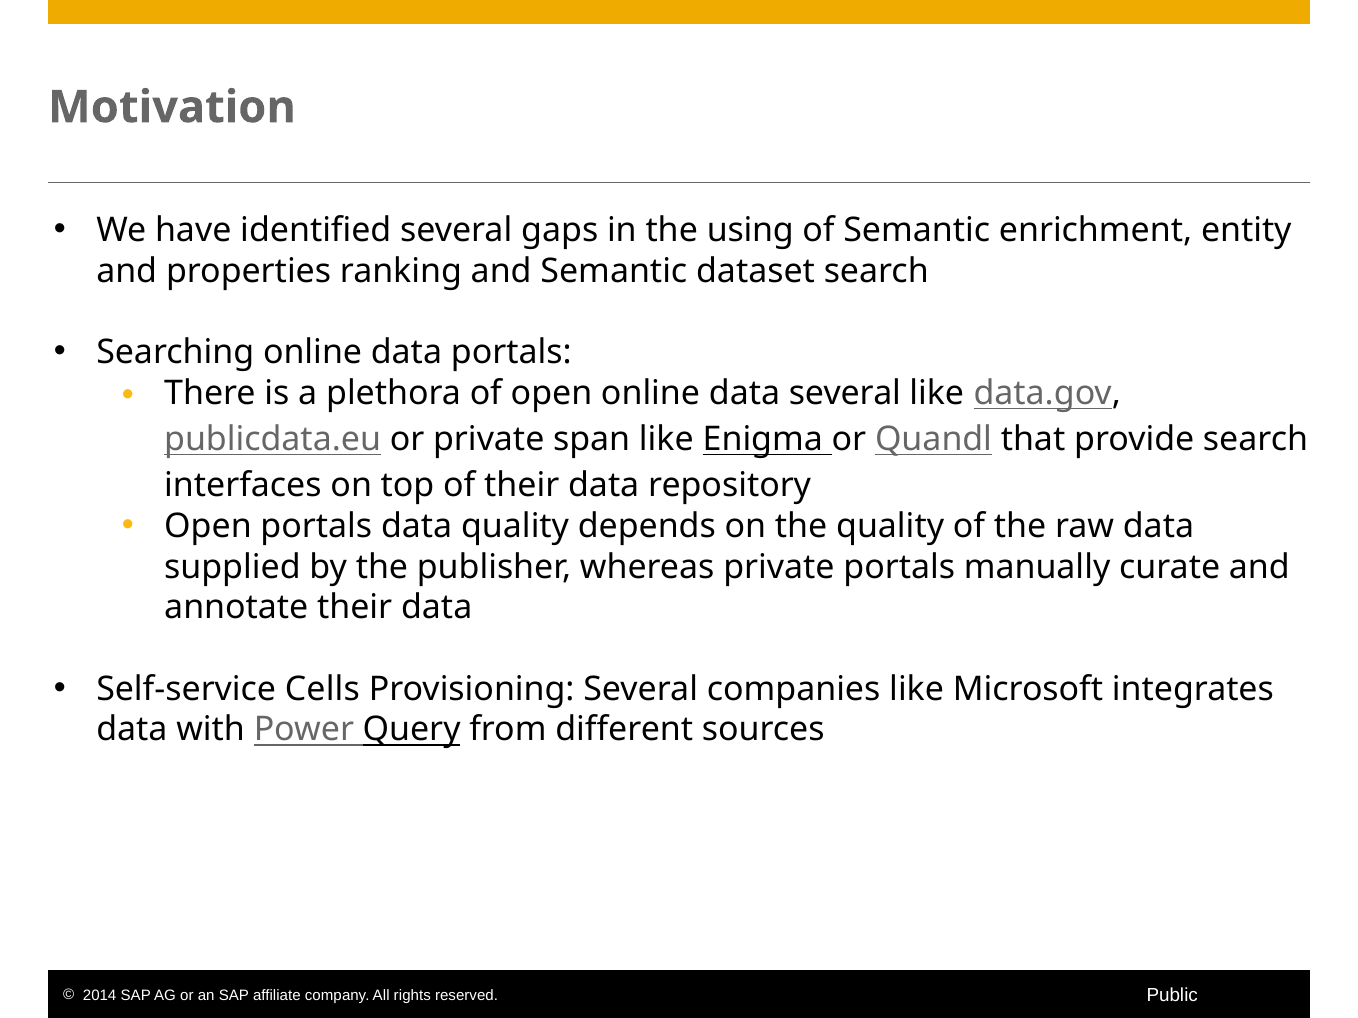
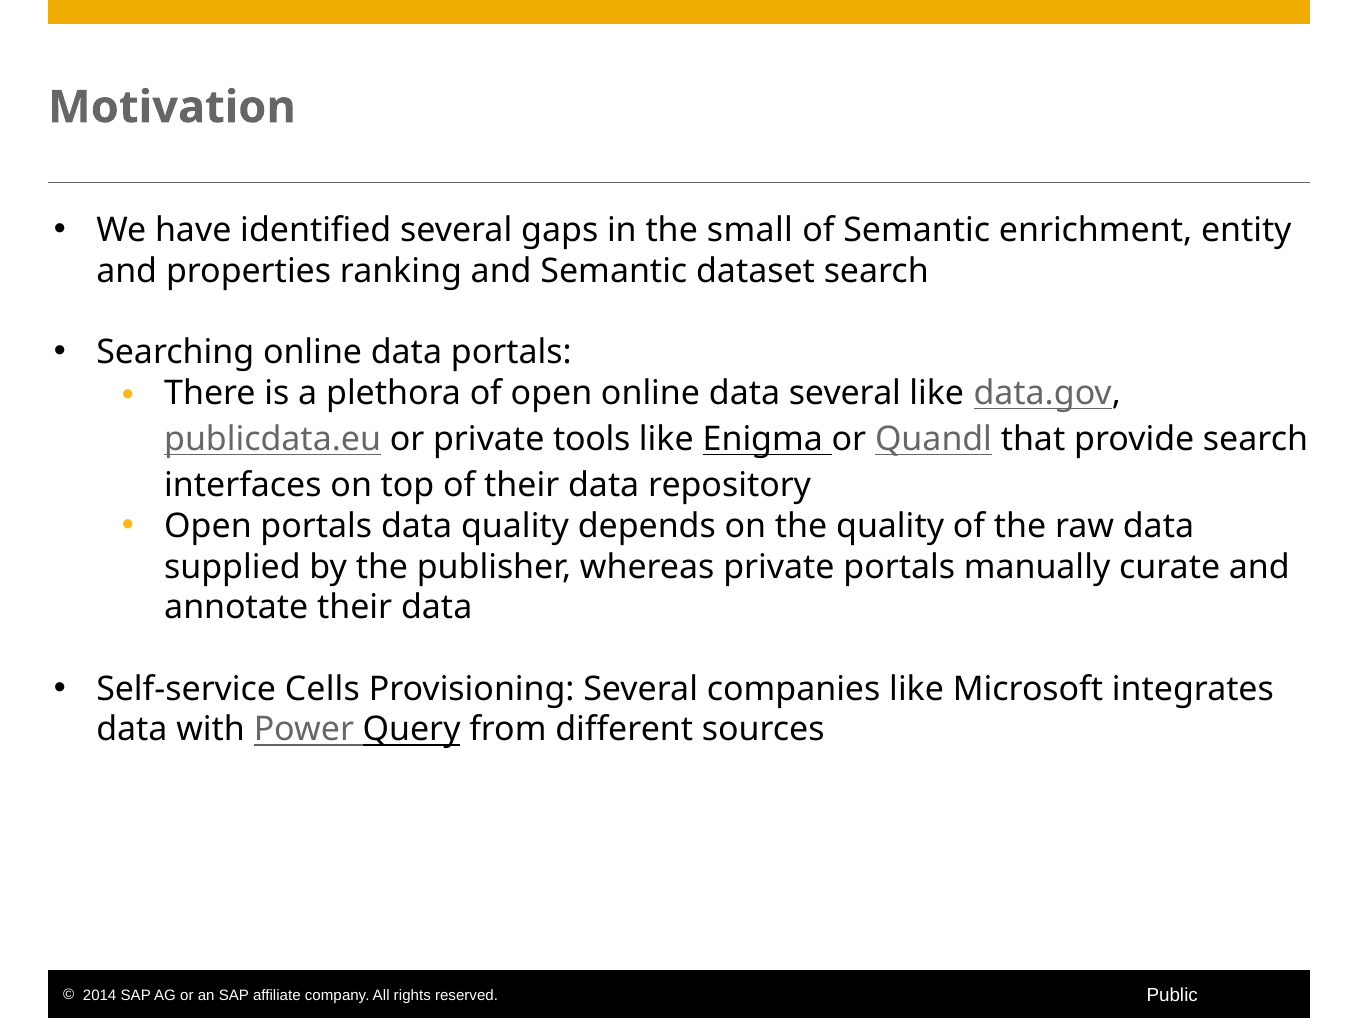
using: using -> small (750, 230)
span: span -> tools (592, 439)
